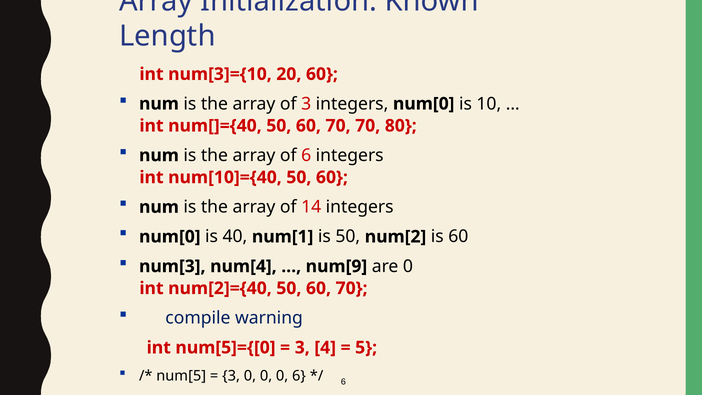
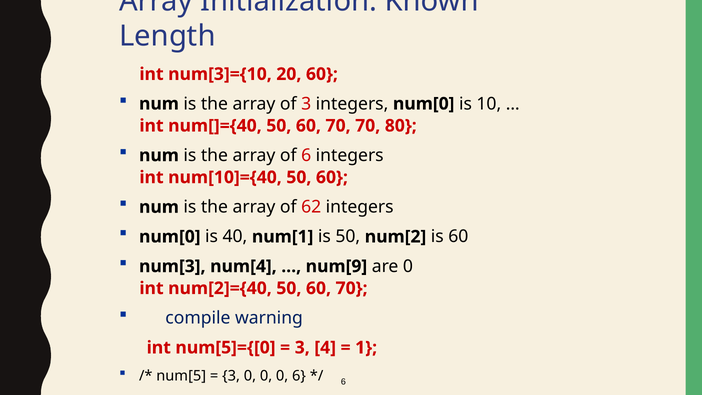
14: 14 -> 62 (311, 207)
5: 5 -> 1 (366, 347)
